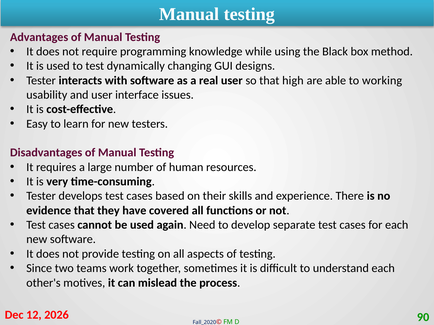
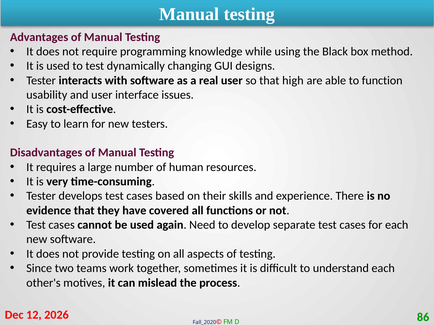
working: working -> function (382, 81)
90: 90 -> 86 (423, 318)
